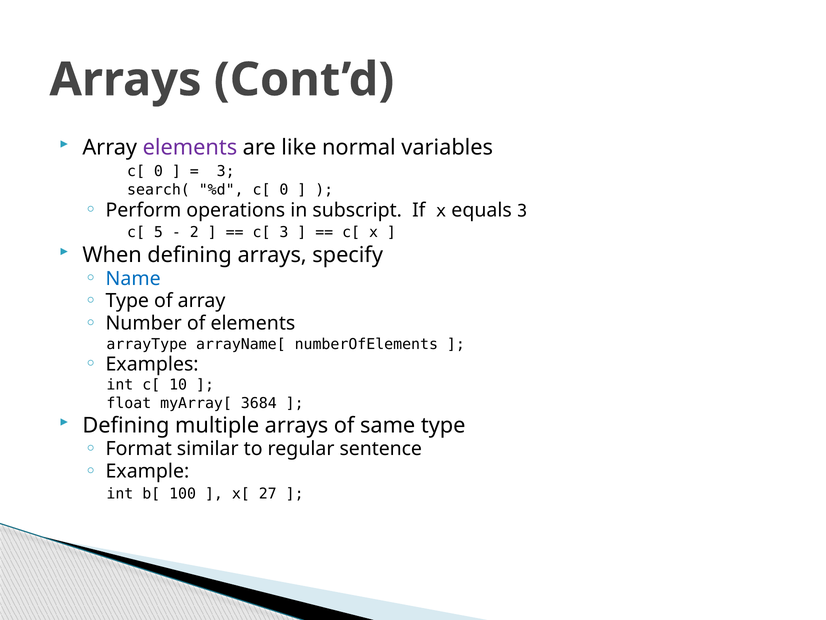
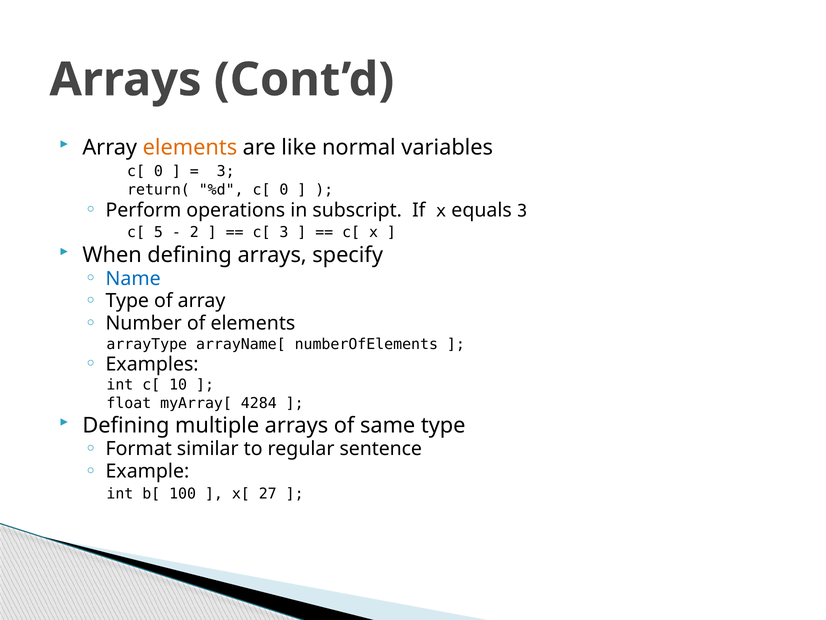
elements colour: purple -> orange (190, 147)
search(: search( -> return( (158, 190)
3684: 3684 -> 4284 (259, 403)
